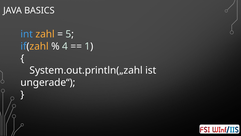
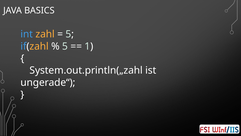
4: 4 -> 5 (65, 46)
